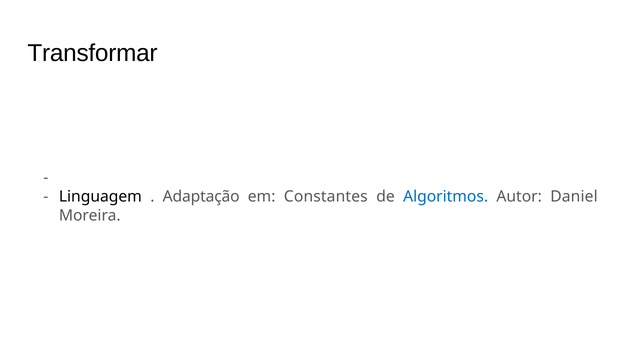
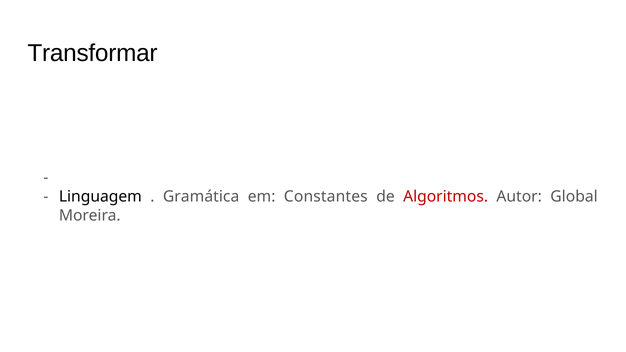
Adaptação: Adaptação -> Gramática (201, 197)
Algoritmos colour: blue -> red (446, 197)
Daniel: Daniel -> Global (574, 197)
